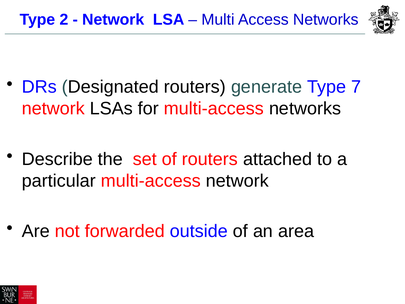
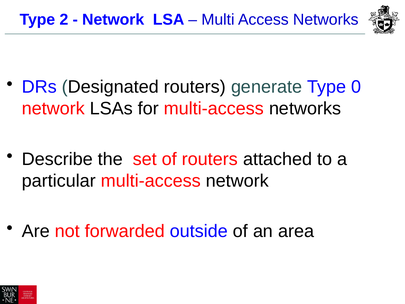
7: 7 -> 0 (356, 87)
